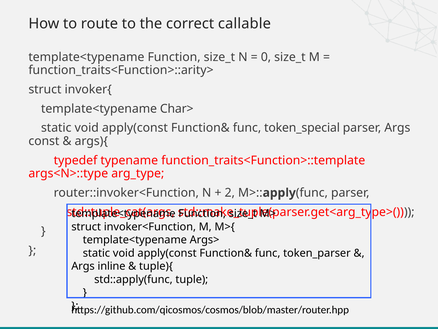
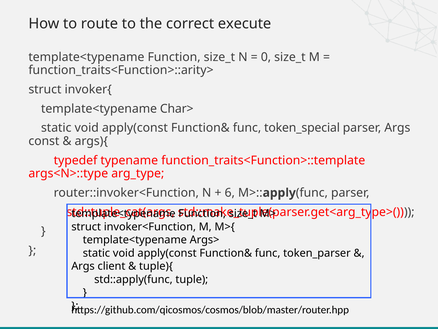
callable: callable -> execute (245, 24)
2: 2 -> 6 (230, 192)
inline: inline -> client (111, 266)
